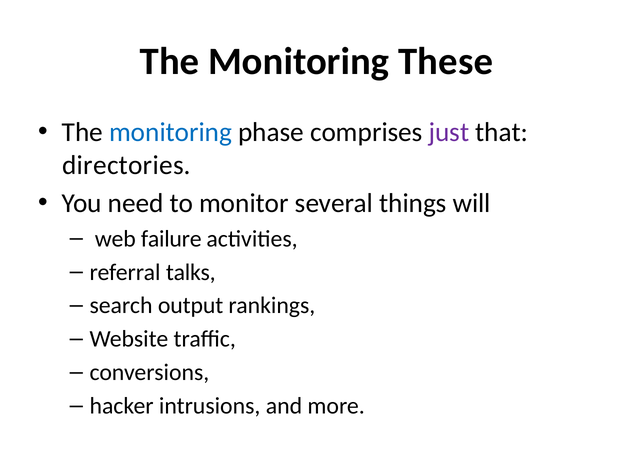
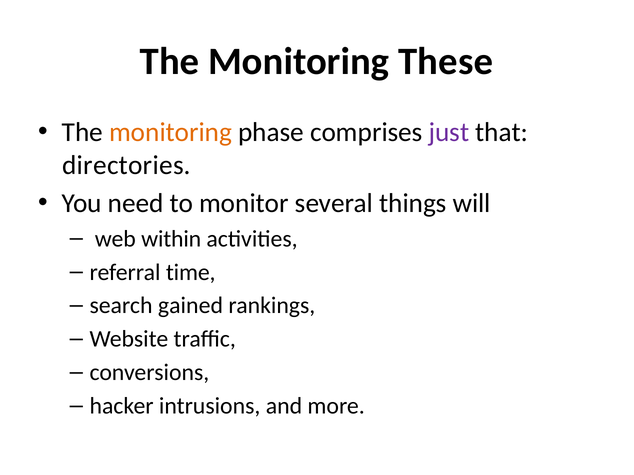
monitoring colour: blue -> orange (171, 132)
failure: failure -> within (171, 239)
talks: talks -> time (191, 272)
output: output -> gained (190, 306)
